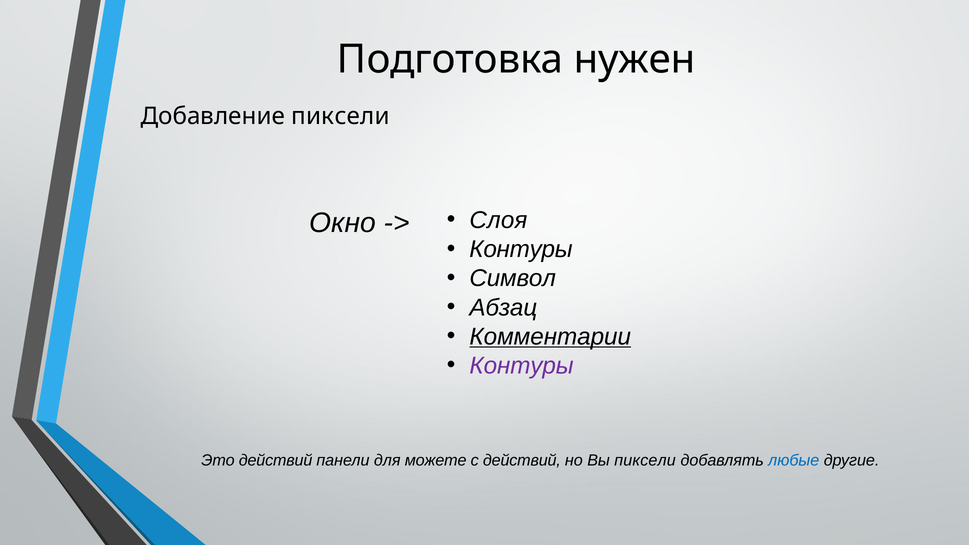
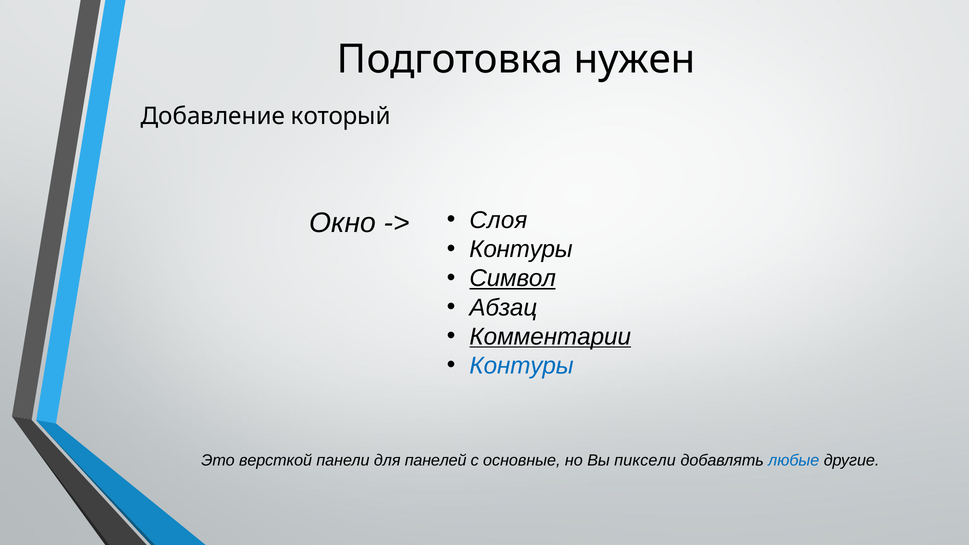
Добавление пиксели: пиксели -> который (341, 116)
Символ underline: none -> present (513, 278)
Контуры colour: purple -> blue (522, 366)
Это действий: действий -> версткой (276, 460)
можете: можете -> панелей (436, 460)
с действий: действий -> основные (522, 460)
